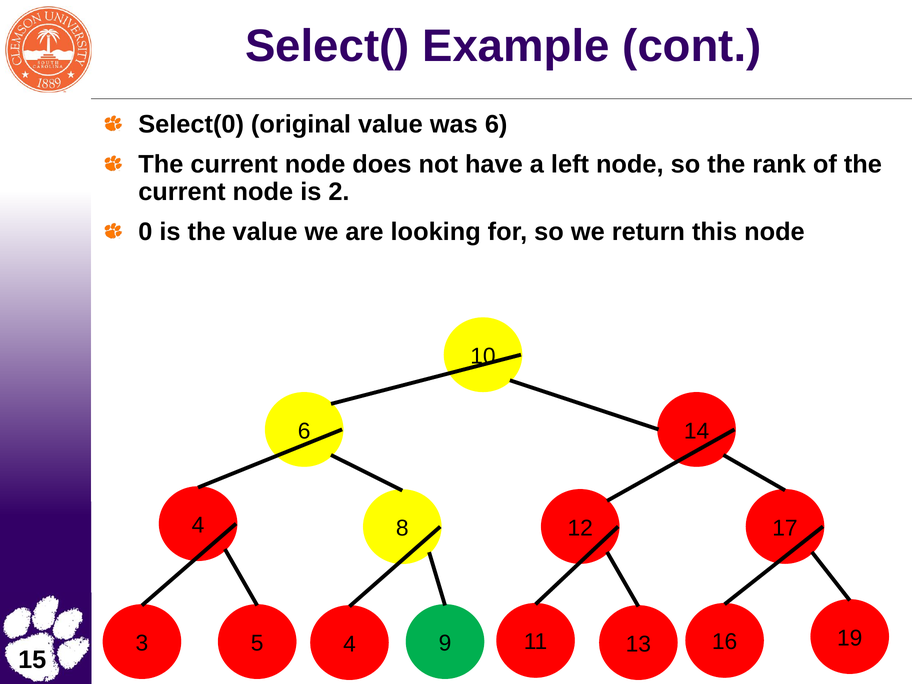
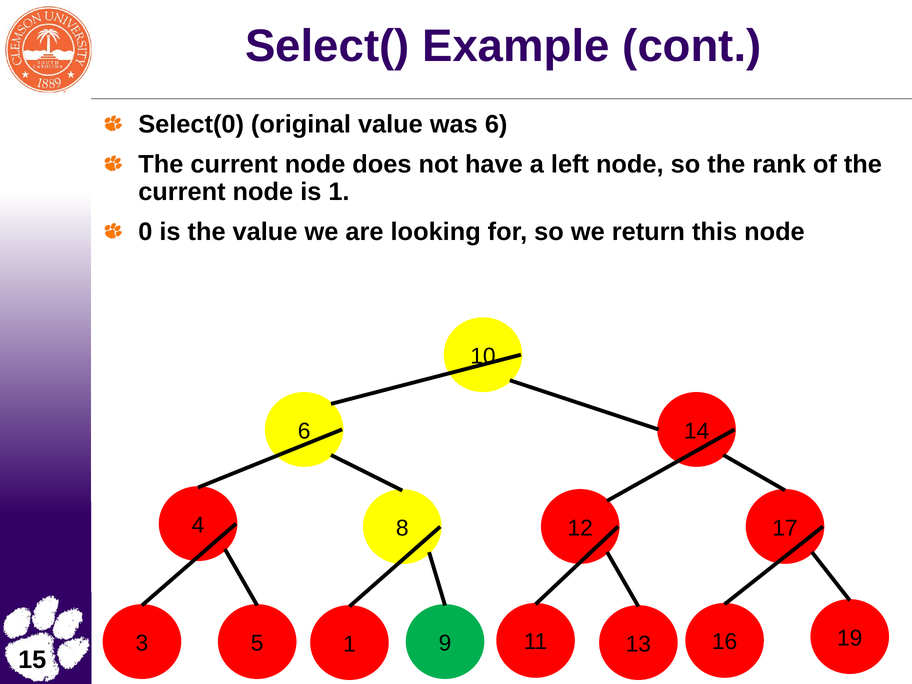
is 2: 2 -> 1 (339, 192)
5 4: 4 -> 1 (349, 644)
